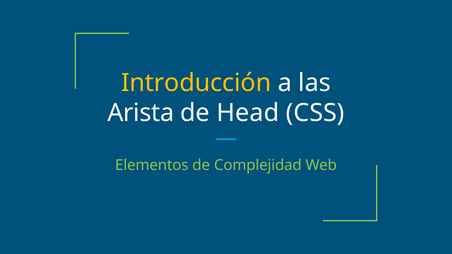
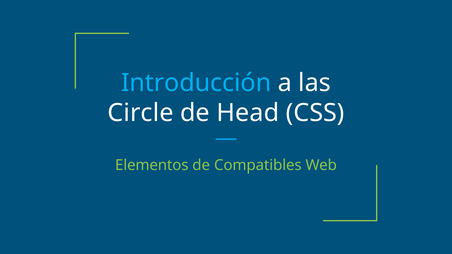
Introducción colour: yellow -> light blue (196, 83)
Arista: Arista -> Circle (141, 113)
Complejidad: Complejidad -> Compatibles (258, 165)
